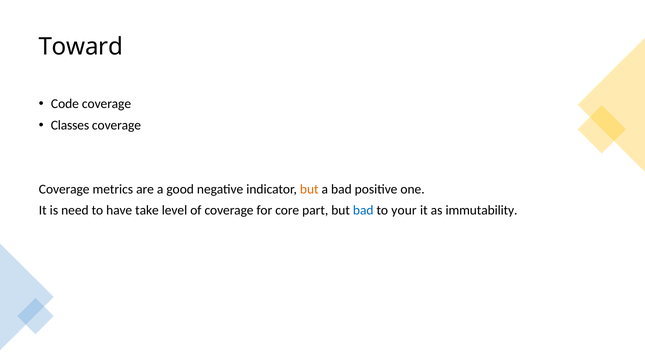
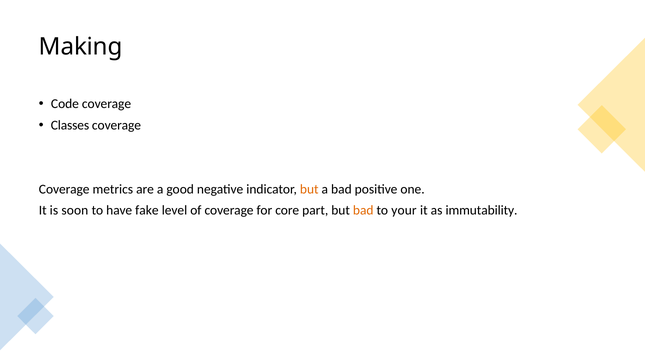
Toward: Toward -> Making (81, 47)
need: need -> soon (75, 210)
take: take -> fake (147, 210)
bad colour: blue -> orange (363, 210)
